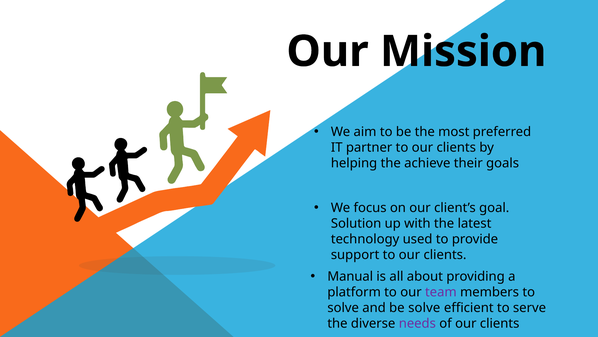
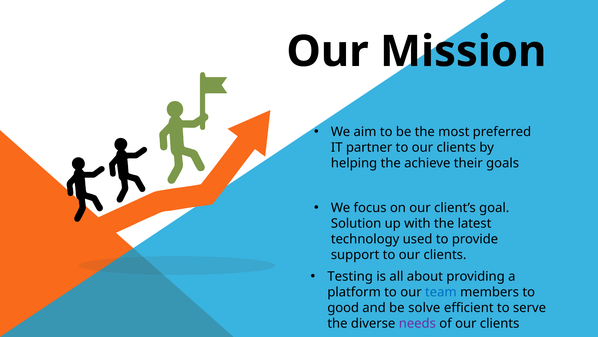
Manual: Manual -> Testing (350, 277)
team colour: purple -> blue (441, 292)
solve: solve -> good (343, 308)
